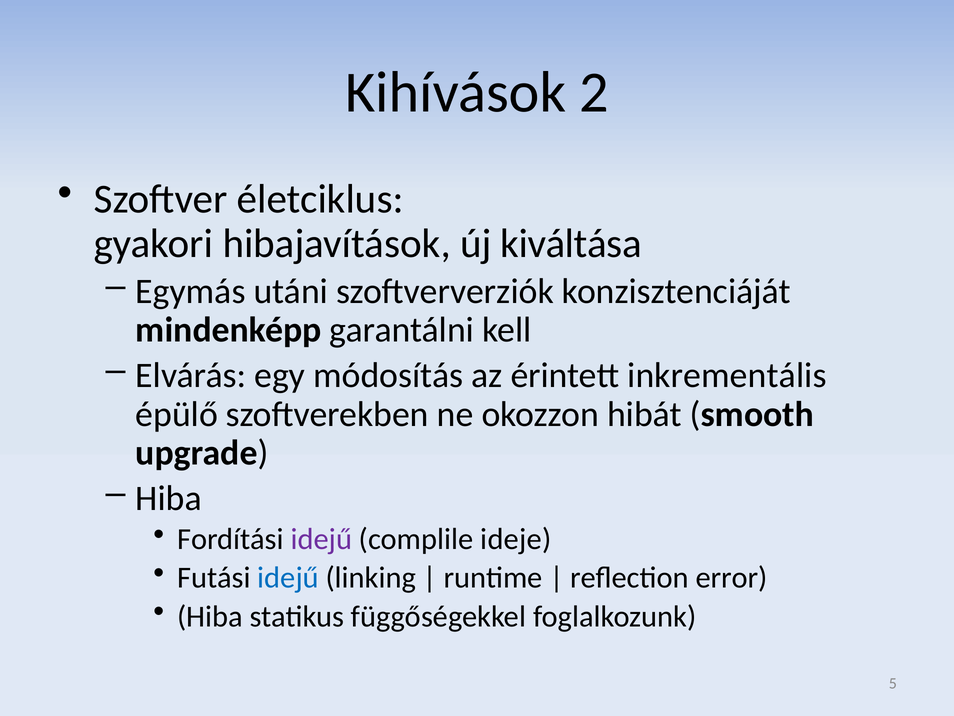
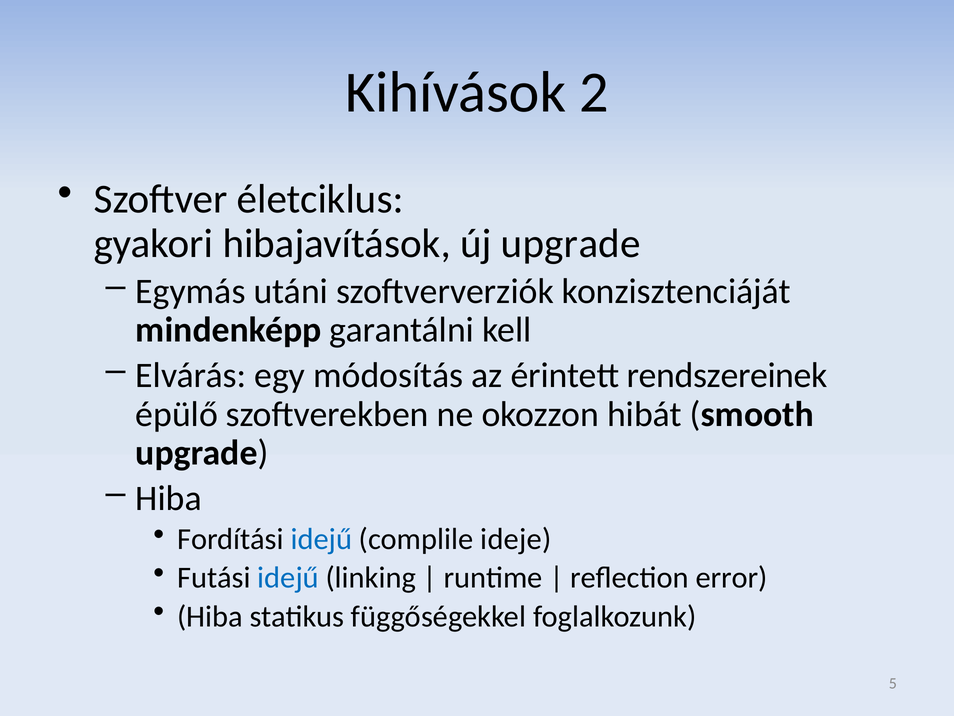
új kiváltása: kiváltása -> upgrade (571, 244)
inkrementális: inkrementális -> rendszereinek (727, 375)
idejű colour: purple -> blue (321, 539)
